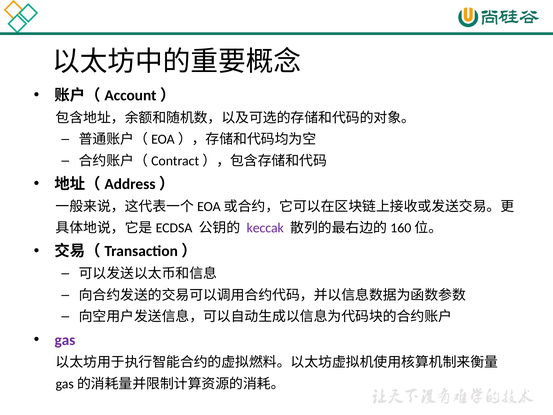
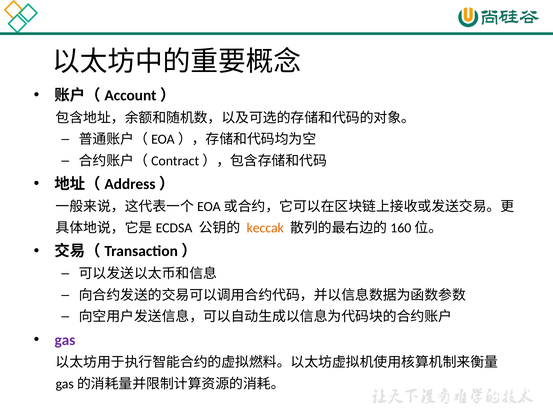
keccak colour: purple -> orange (265, 228)
